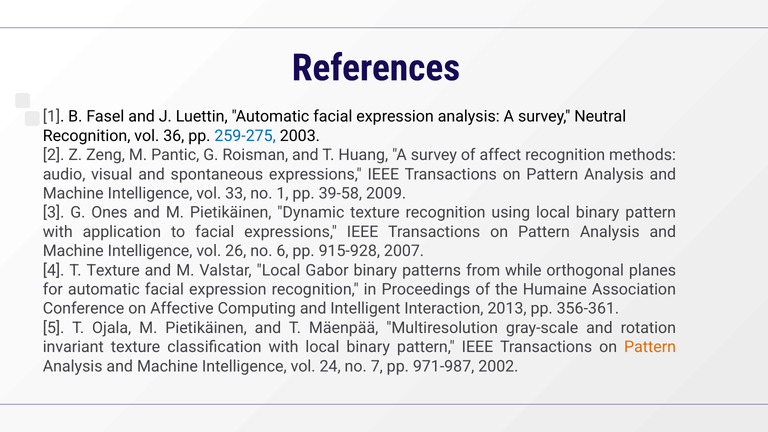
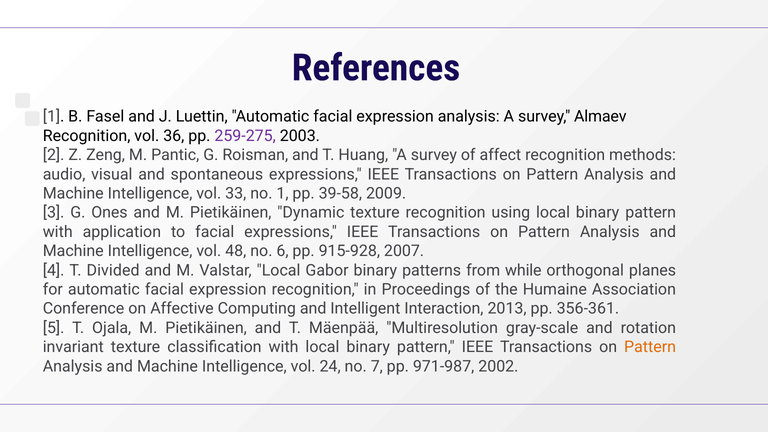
Neutral: Neutral -> Almaev (600, 117)
259-275 colour: blue -> purple (245, 136)
26: 26 -> 48 (236, 251)
T Texture: Texture -> Divided (113, 270)
